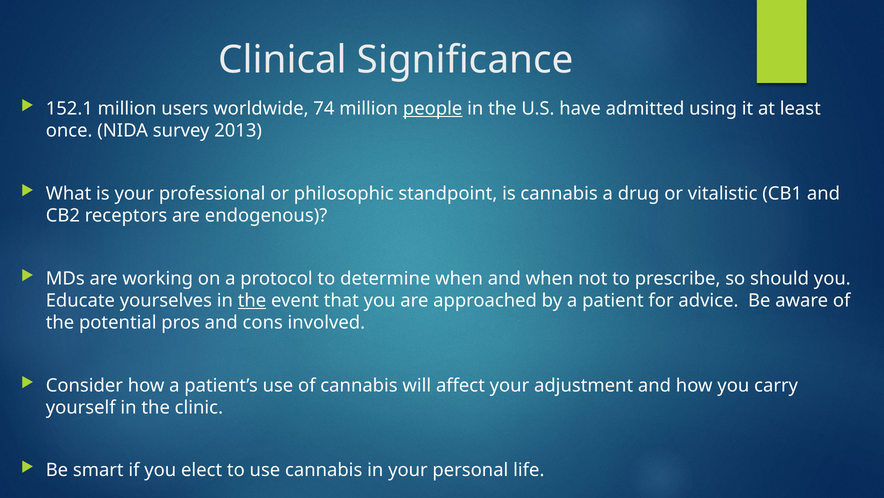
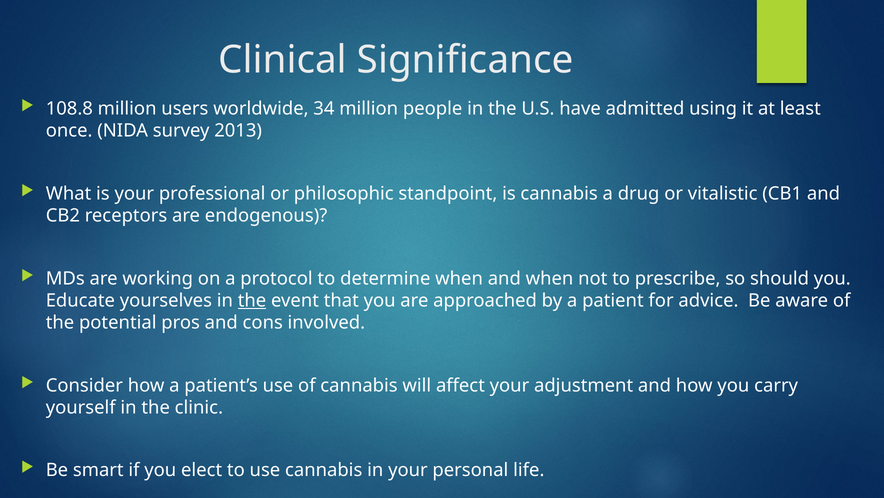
152.1: 152.1 -> 108.8 (69, 108)
74: 74 -> 34 (324, 108)
people underline: present -> none (433, 108)
